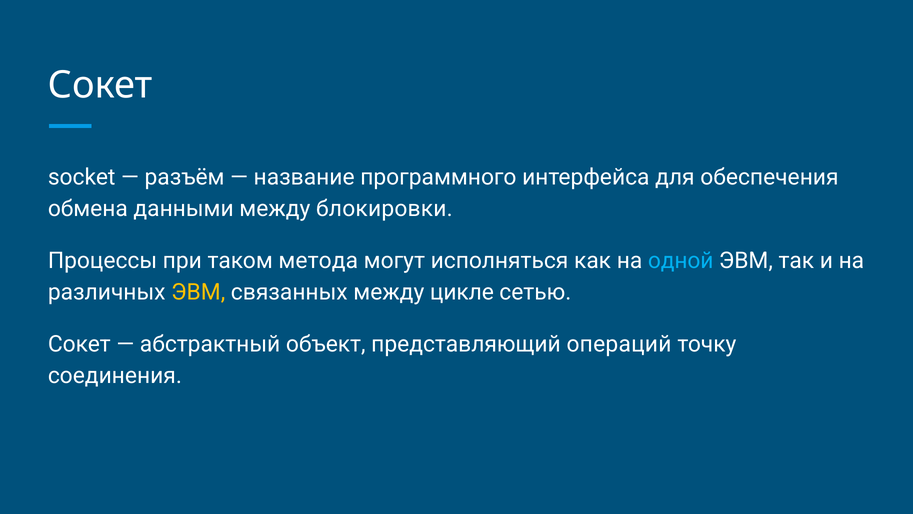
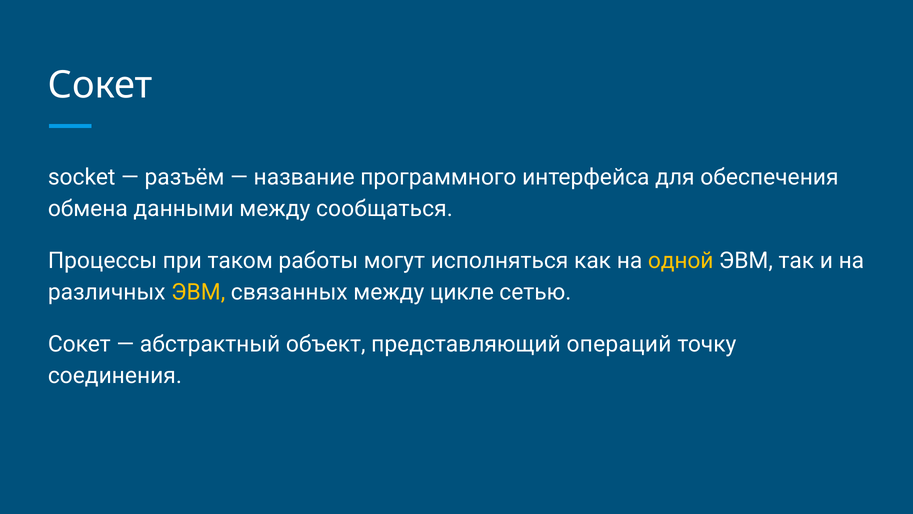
блокировки: блокировки -> сообщаться (384, 209)
метода: метода -> работы (318, 261)
одной colour: light blue -> yellow (681, 261)
